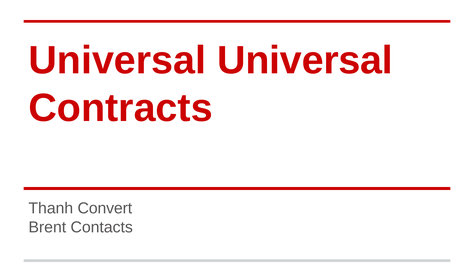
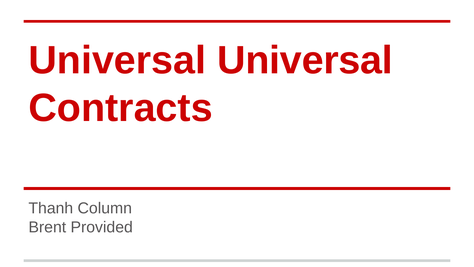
Convert: Convert -> Column (105, 208)
Contacts: Contacts -> Provided (102, 227)
